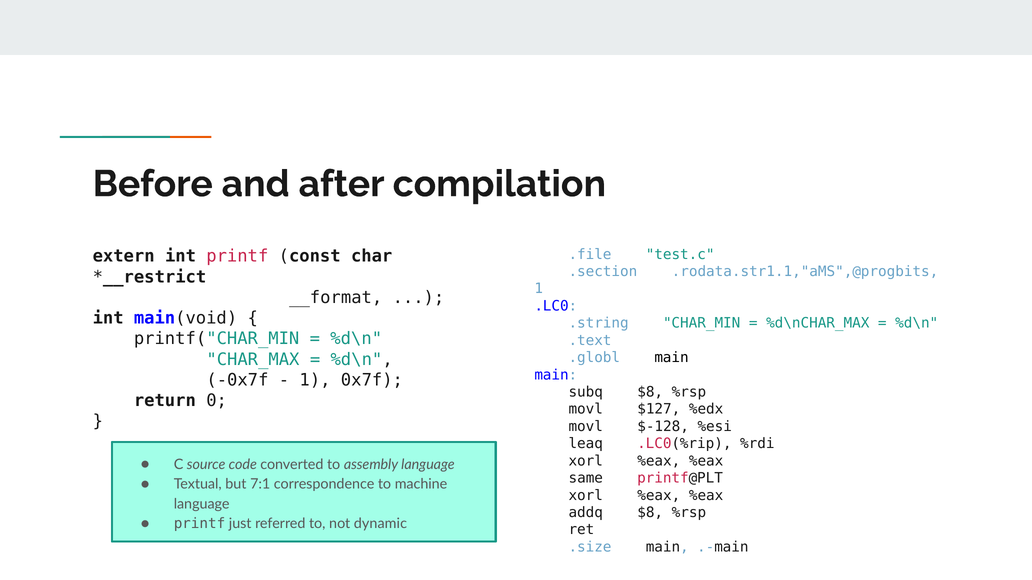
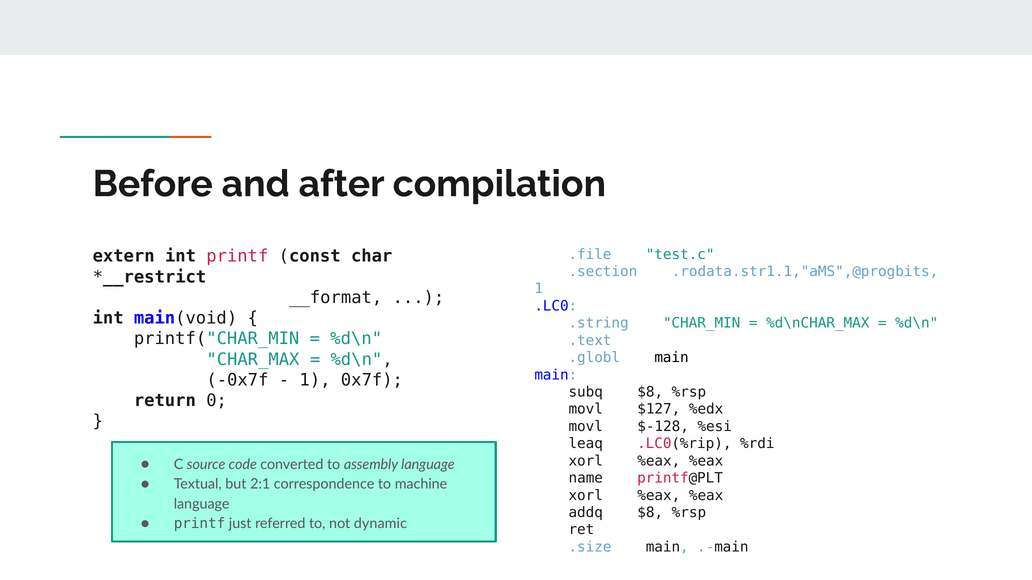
same: same -> name (586, 479)
7:1: 7:1 -> 2:1 (260, 485)
